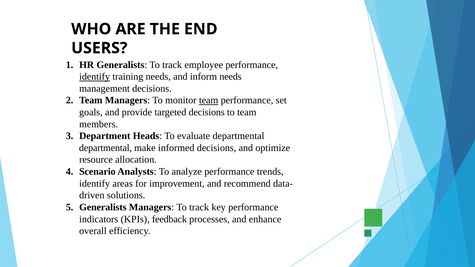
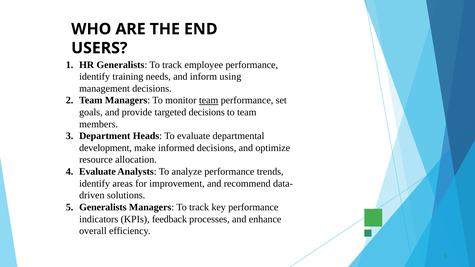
identify underline: present -> none (95, 77)
inform needs: needs -> using (230, 77)
departmental: departmental -> development (105, 148)
Scenario: Scenario -> Evaluate (97, 172)
